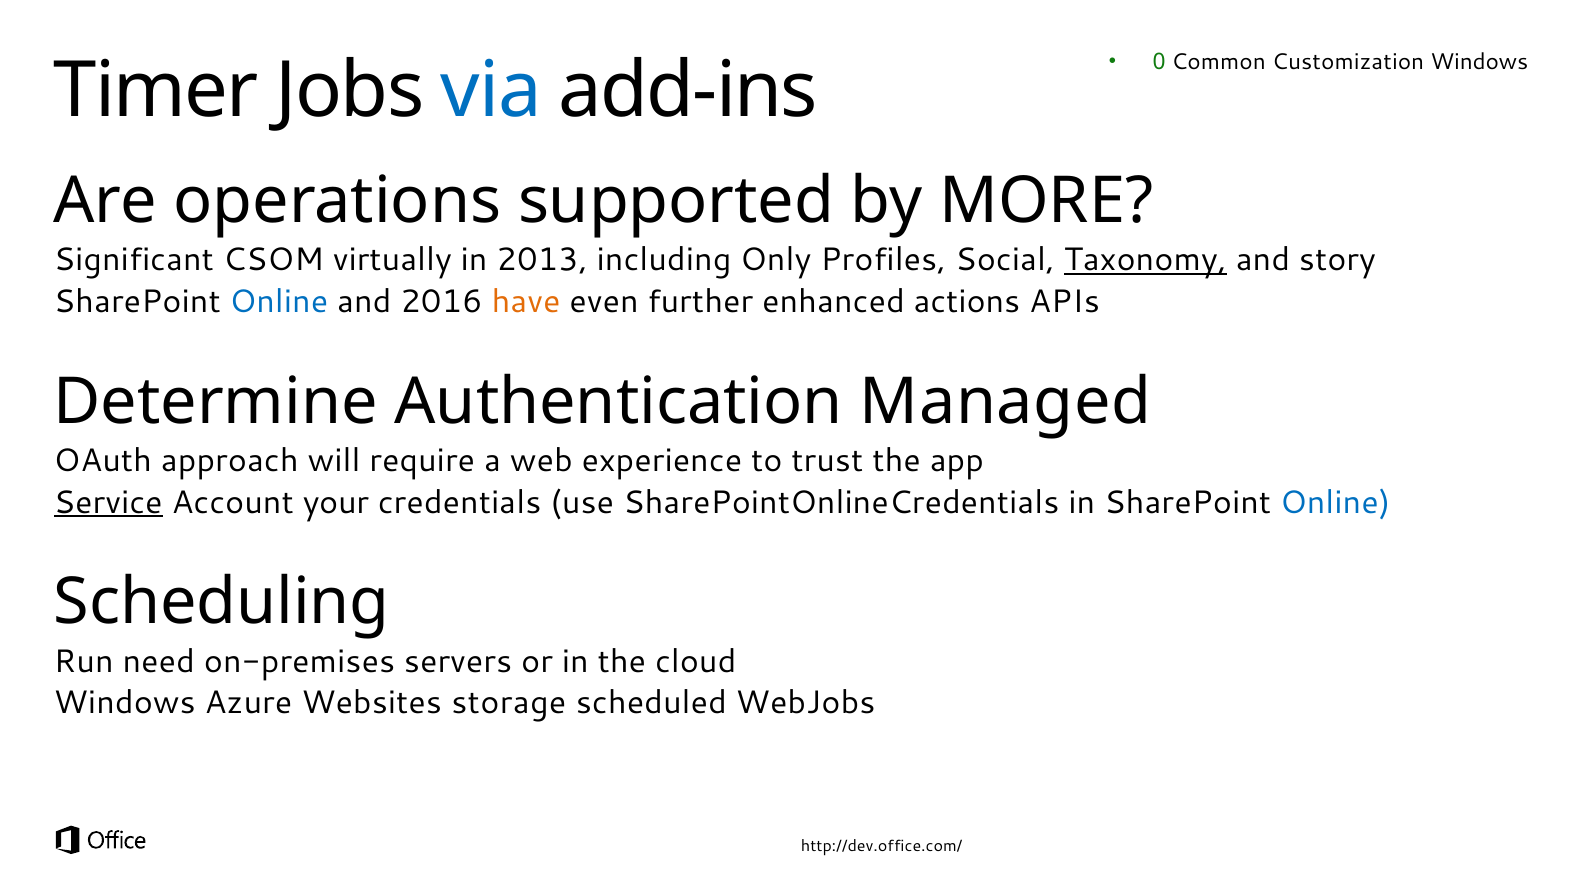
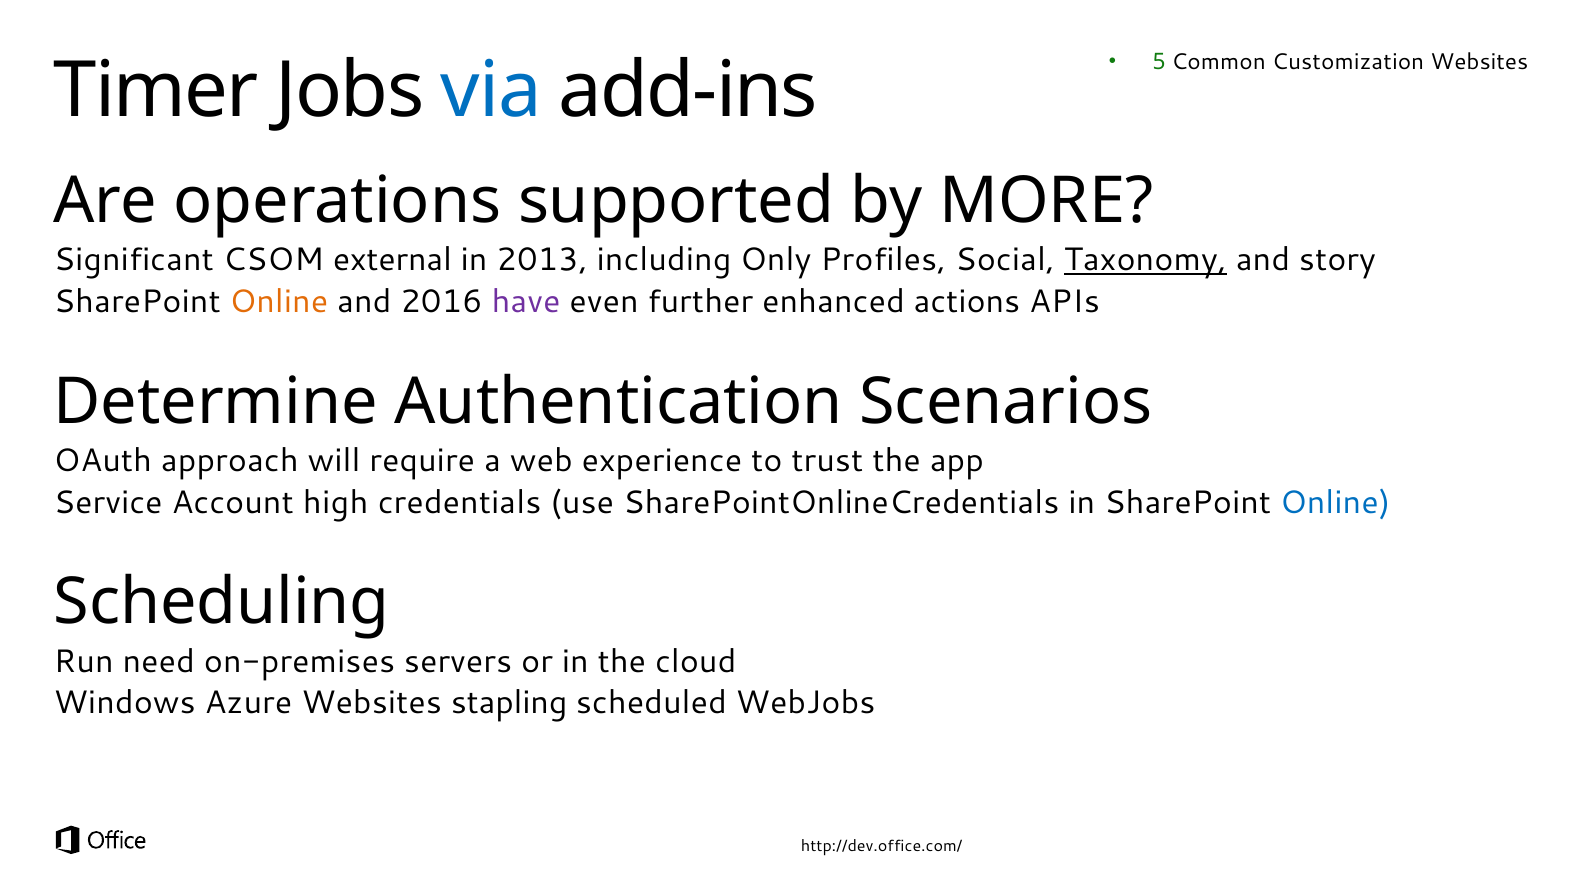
0: 0 -> 5 (1159, 62)
Customization Windows: Windows -> Websites (1479, 62)
virtually: virtually -> external (392, 260)
Online colour: blue -> orange (279, 302)
have colour: orange -> purple (526, 302)
Managed: Managed -> Scenarios (1006, 402)
Service underline: present -> none (108, 503)
your: your -> high (336, 503)
storage: storage -> stapling (509, 704)
